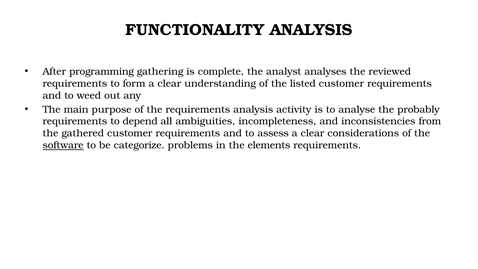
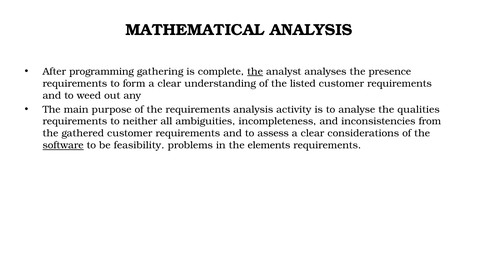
FUNCTIONALITY: FUNCTIONALITY -> MATHEMATICAL (195, 30)
the underline: none -> present (255, 71)
reviewed: reviewed -> presence (390, 71)
probably: probably -> qualities (418, 109)
depend: depend -> neither (140, 121)
categorize: categorize -> feasibility (139, 145)
